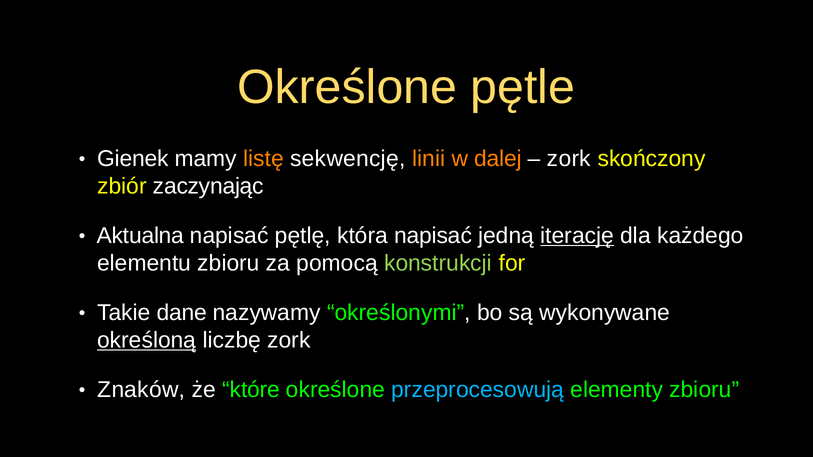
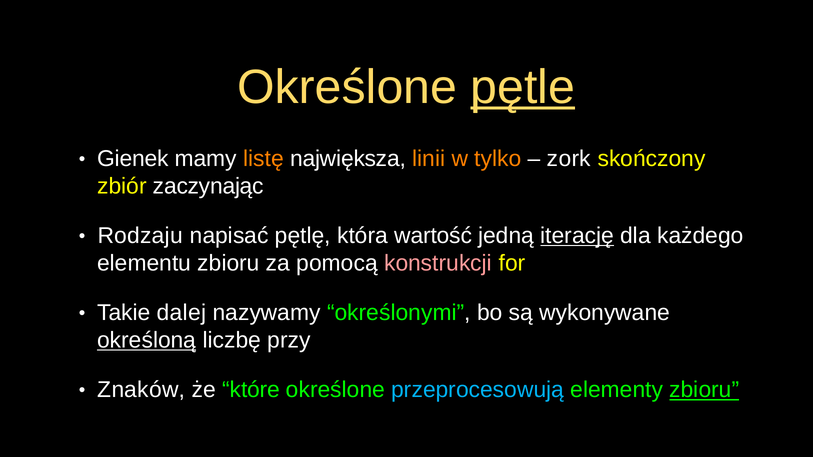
pętle underline: none -> present (523, 87)
sekwencję: sekwencję -> największa (348, 159)
dalej: dalej -> tylko (498, 159)
Aktualna: Aktualna -> Rodzaju (140, 236)
która napisać: napisać -> wartość (433, 236)
konstrukcji colour: light green -> pink (438, 263)
dane: dane -> dalej (181, 313)
liczbę zork: zork -> przy (289, 340)
zbioru underline: none -> present (704, 390)
